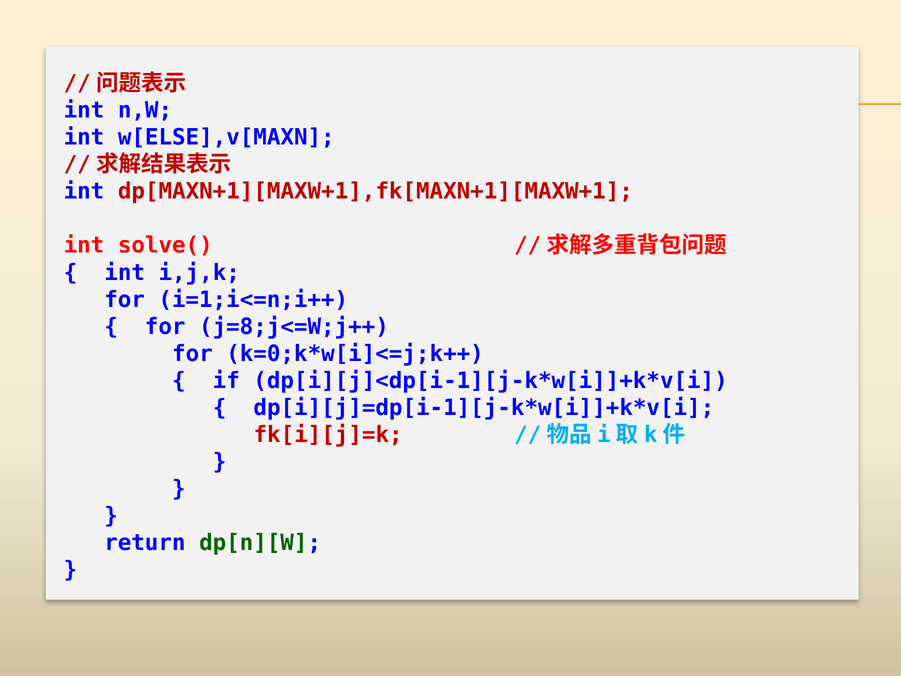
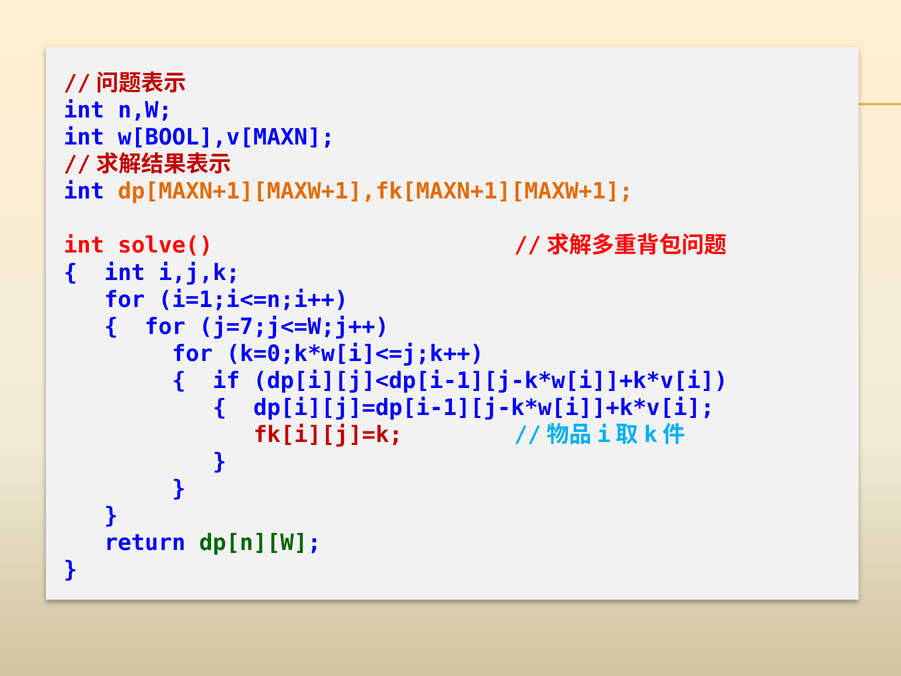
w[ELSE],v[MAXN: w[ELSE],v[MAXN -> w[BOOL],v[MAXN (226, 137)
dp[MAXN+1][MAXW+1],fk[MAXN+1][MAXW+1 colour: red -> orange (375, 191)
j=8;j<=W;j++: j=8;j<=W;j++ -> j=7;j<=W;j++ (294, 327)
